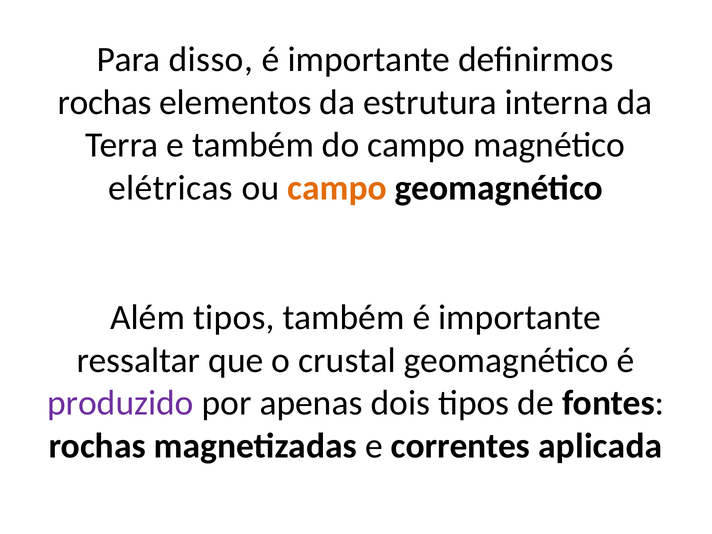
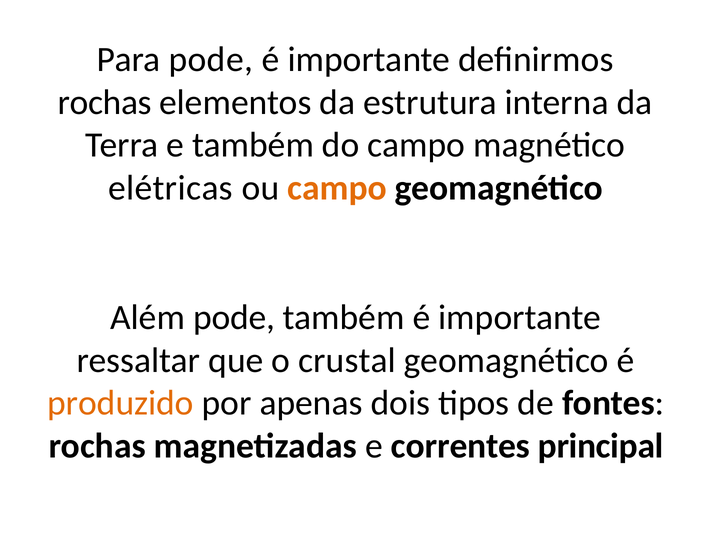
Para disso: disso -> pode (211, 60)
Além tipos: tipos -> pode (234, 318)
produzido colour: purple -> orange (121, 403)
aplicada: aplicada -> principal (601, 446)
